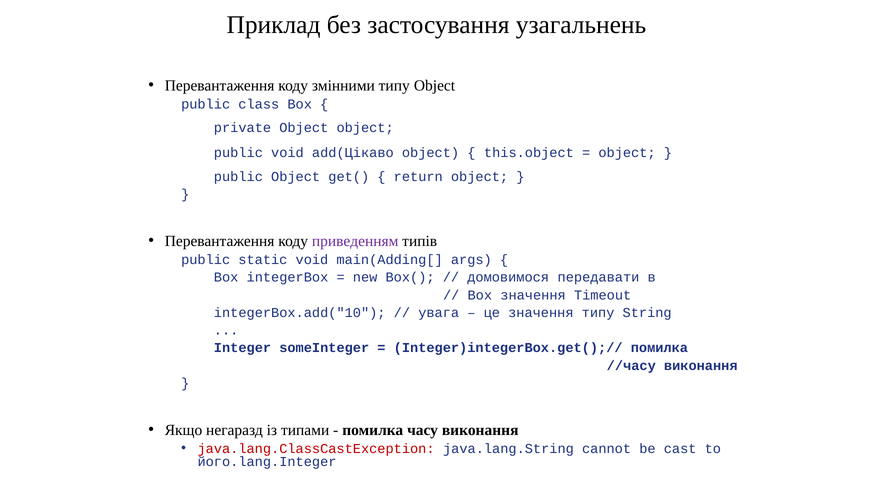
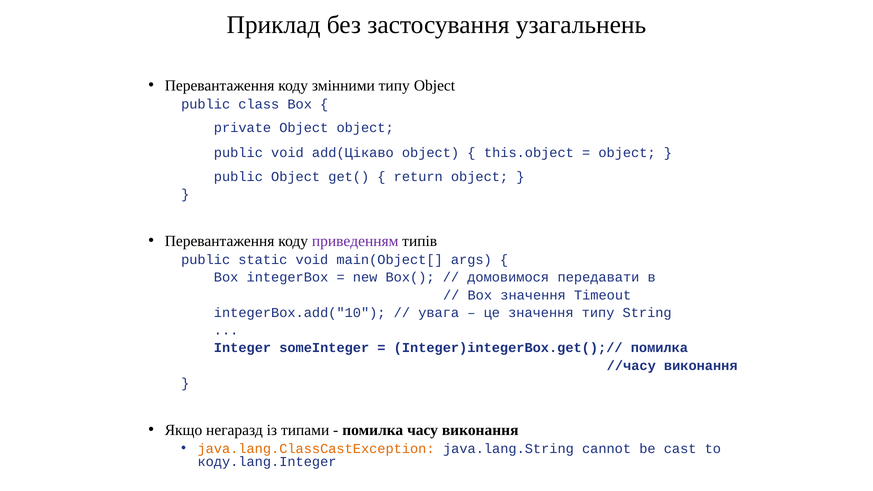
main(Adding[: main(Adding[ -> main(Object[ (390, 260)
java.lang.ClassCastException colour: red -> orange (316, 449)
його.lang.Integer: його.lang.Integer -> коду.lang.Integer (267, 462)
